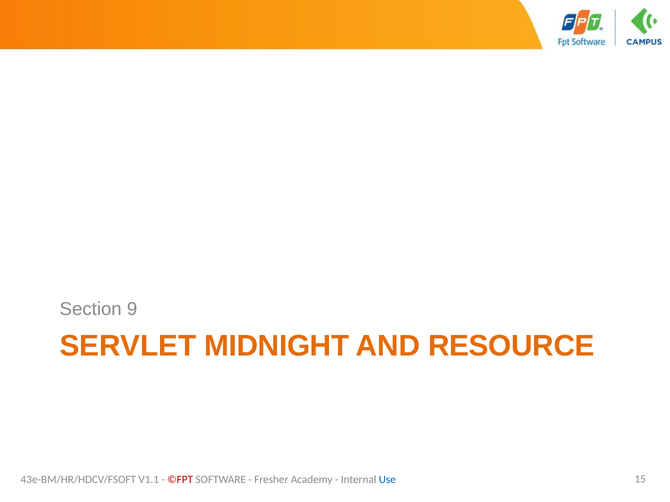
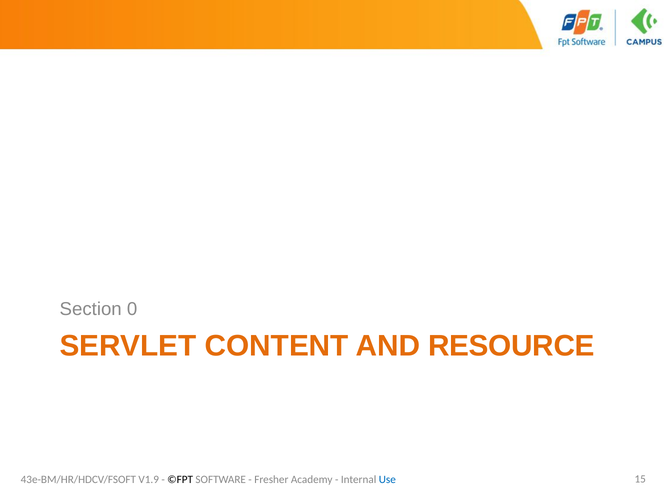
9: 9 -> 0 (132, 310)
MIDNIGHT: MIDNIGHT -> CONTENT (277, 346)
V1.1: V1.1 -> V1.9 (149, 480)
©FPT colour: red -> black (180, 480)
